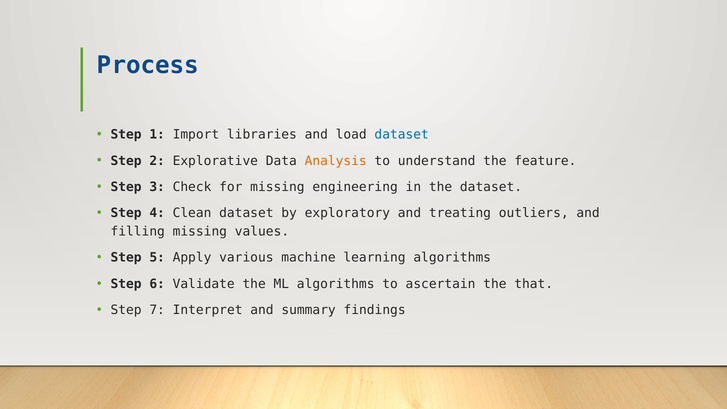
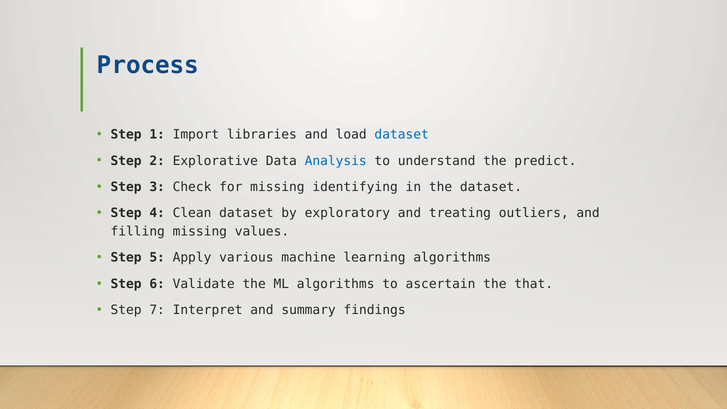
Analysis colour: orange -> blue (336, 161)
feature: feature -> predict (545, 161)
engineering: engineering -> identifying (355, 187)
